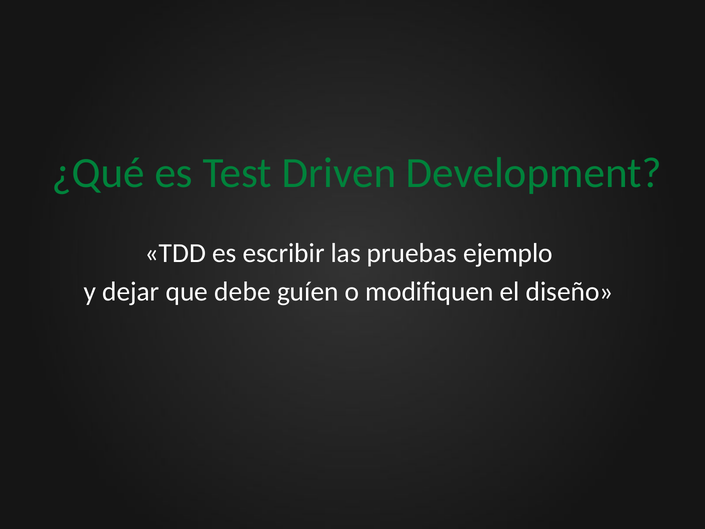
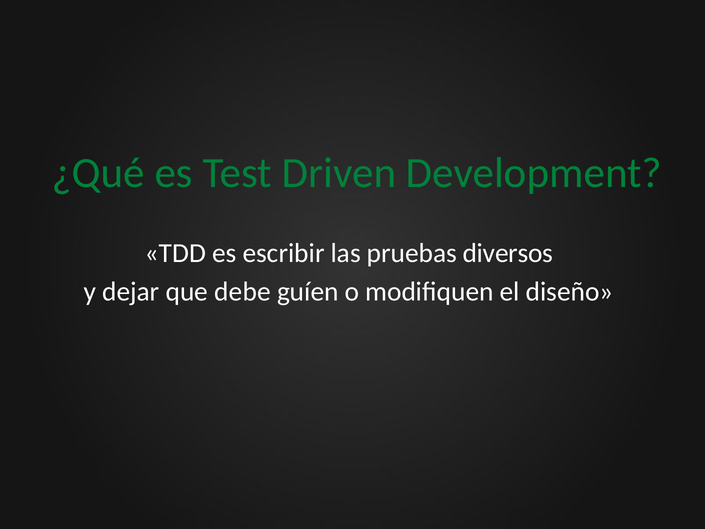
ejemplo: ejemplo -> diversos (508, 253)
